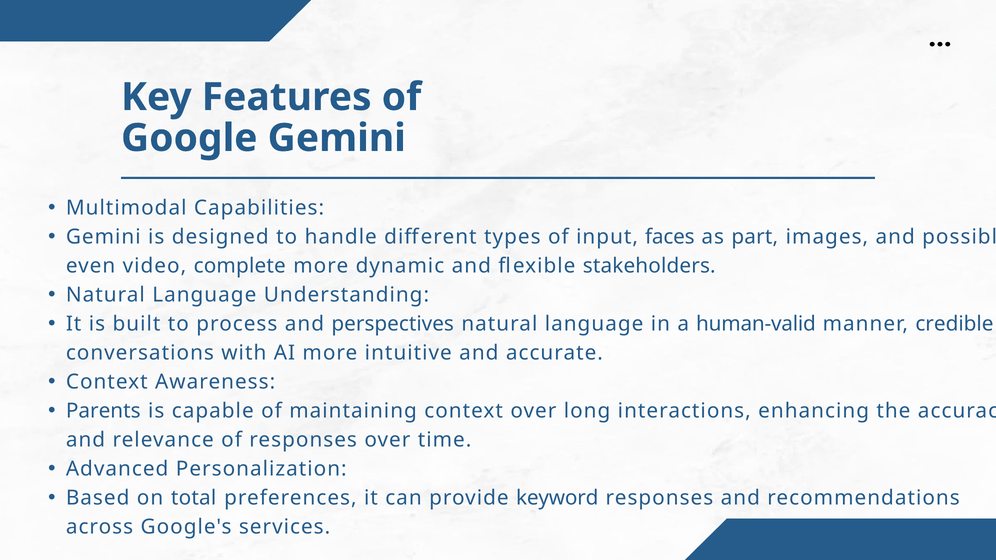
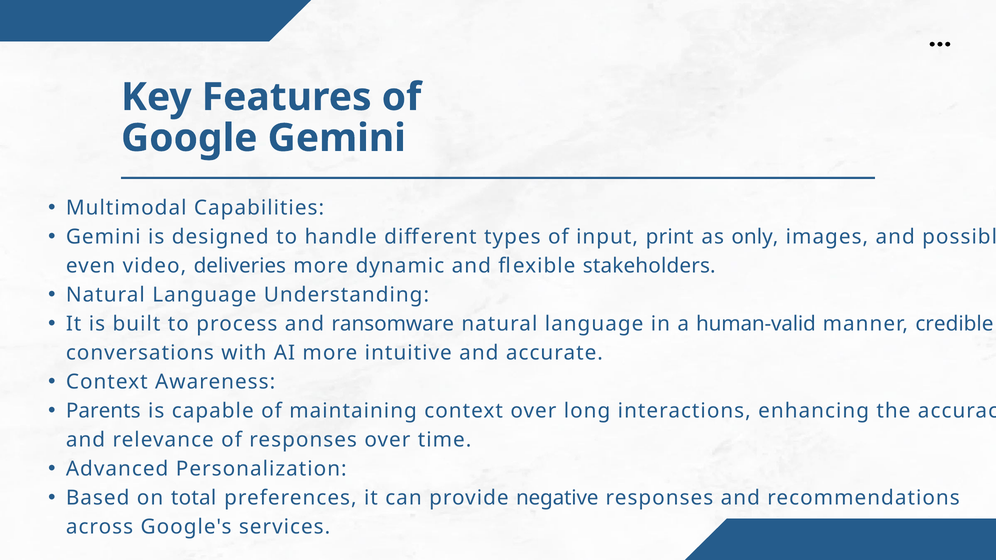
faces: faces -> print (670, 237)
part: part -> only (755, 237)
complete: complete -> deliveries (240, 266)
perspectives: perspectives -> ransomware (393, 324)
keyword: keyword -> negative (557, 498)
